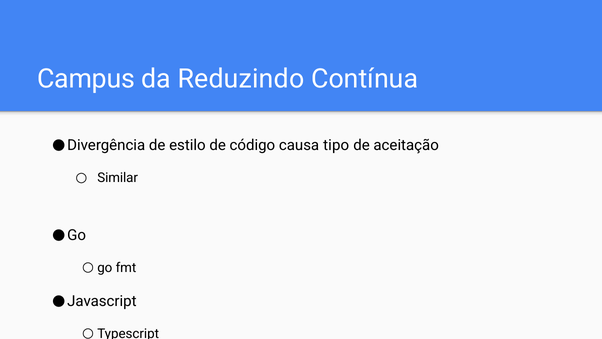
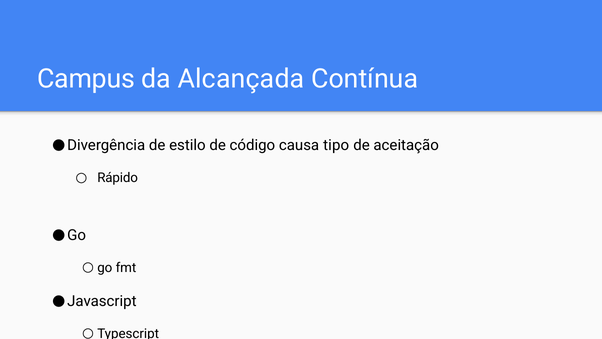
Reduzindo: Reduzindo -> Alcançada (241, 79)
Similar: Similar -> Rápido (118, 178)
